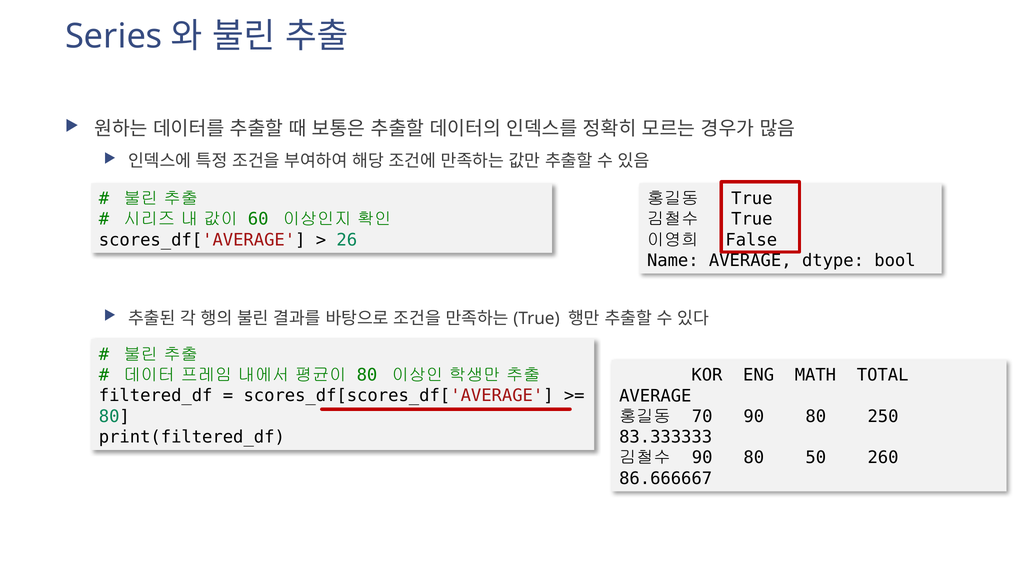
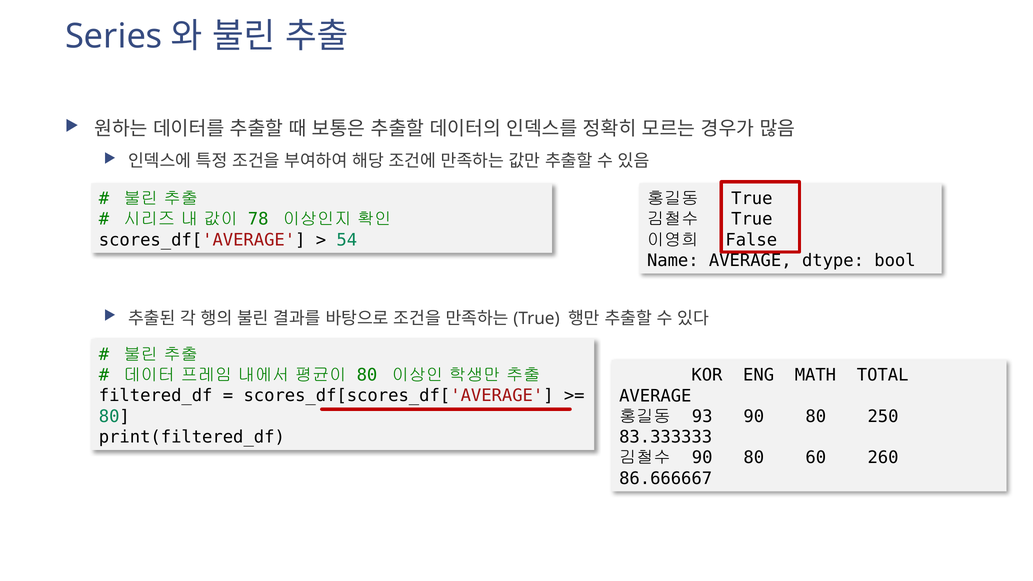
60: 60 -> 78 (258, 219)
26: 26 -> 54 (347, 240)
70: 70 -> 93 (702, 417)
50: 50 -> 60 (816, 458)
